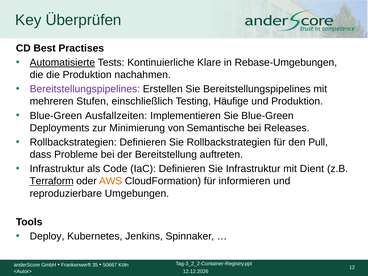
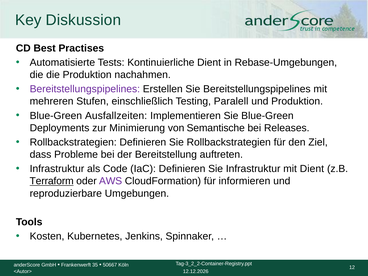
Überprüfen: Überprüfen -> Diskussion (83, 20)
Automatisierte underline: present -> none (62, 63)
Kontinuierliche Klare: Klare -> Dient (209, 63)
Häufige: Häufige -> Paralell (231, 101)
Pull: Pull -> Ziel (318, 142)
AWS colour: orange -> purple (111, 181)
Deploy: Deploy -> Kosten (47, 236)
